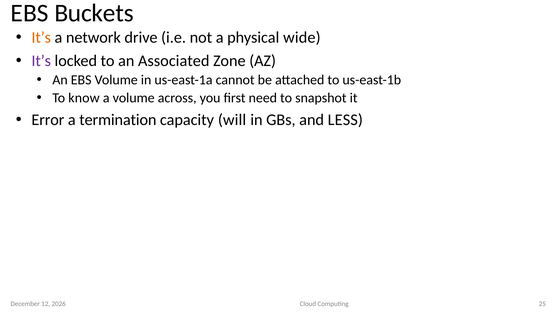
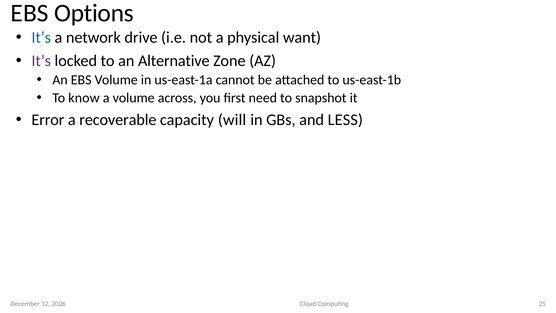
Buckets: Buckets -> Options (94, 13)
It’s colour: orange -> blue (41, 37)
wide: wide -> want (302, 37)
Associated: Associated -> Alternative (174, 61)
termination: termination -> recoverable (118, 120)
